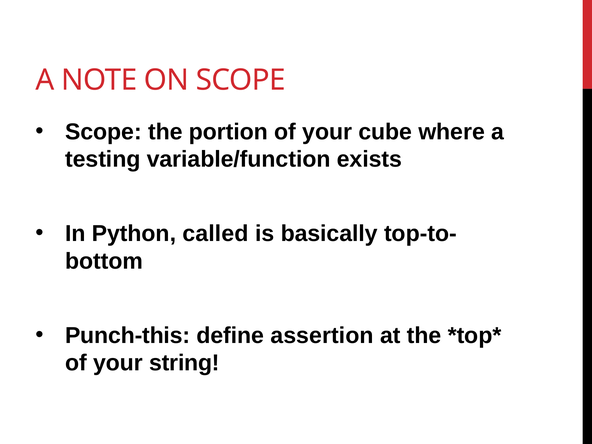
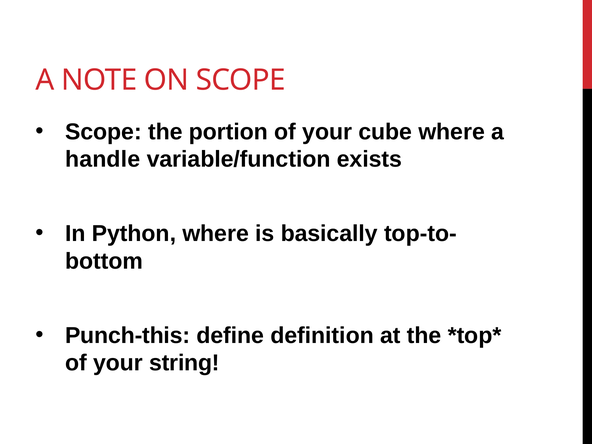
testing: testing -> handle (103, 159)
Python called: called -> where (216, 234)
assertion: assertion -> definition (322, 335)
